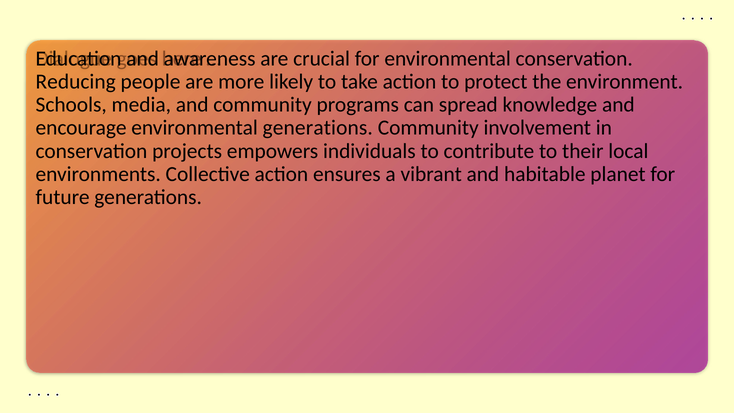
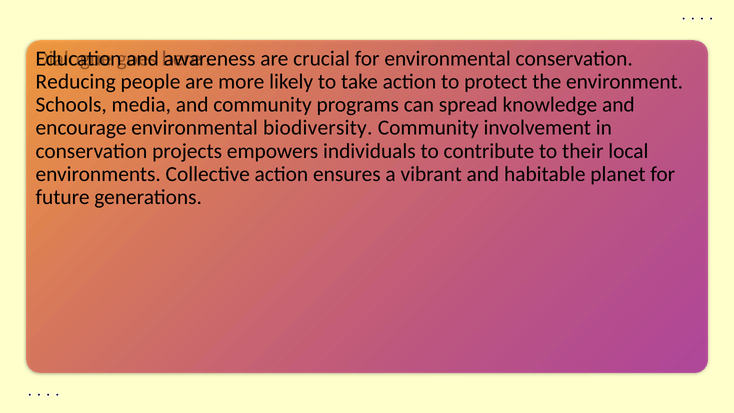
environmental generations: generations -> biodiversity (318, 128)
